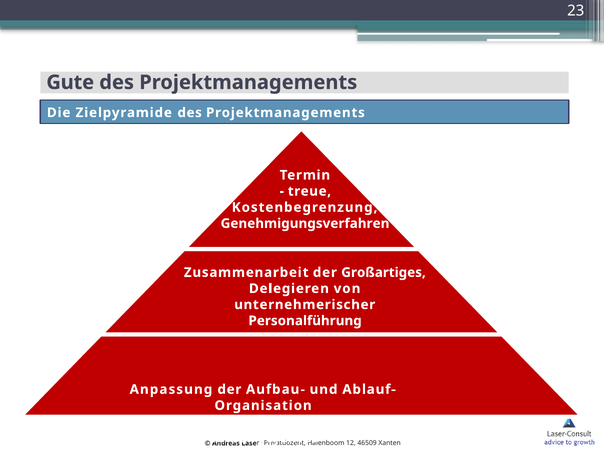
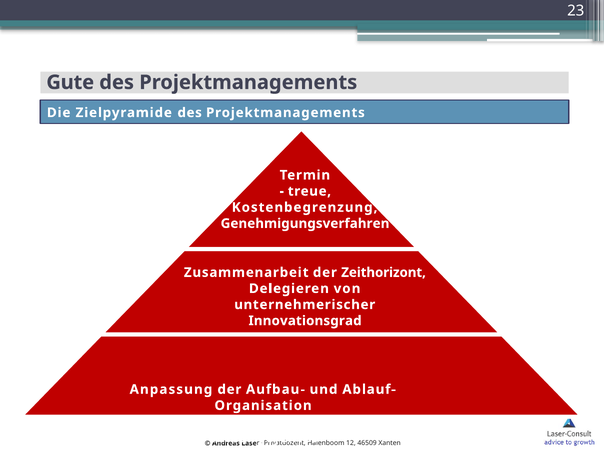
Großartiges: Großartiges -> Zeithorizont (384, 272)
Personalführung: Personalführung -> Innovationsgrad (305, 321)
